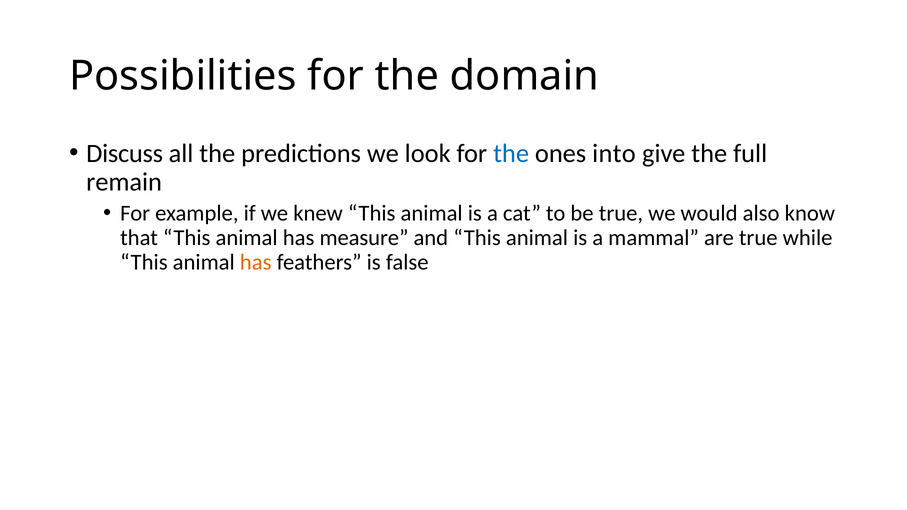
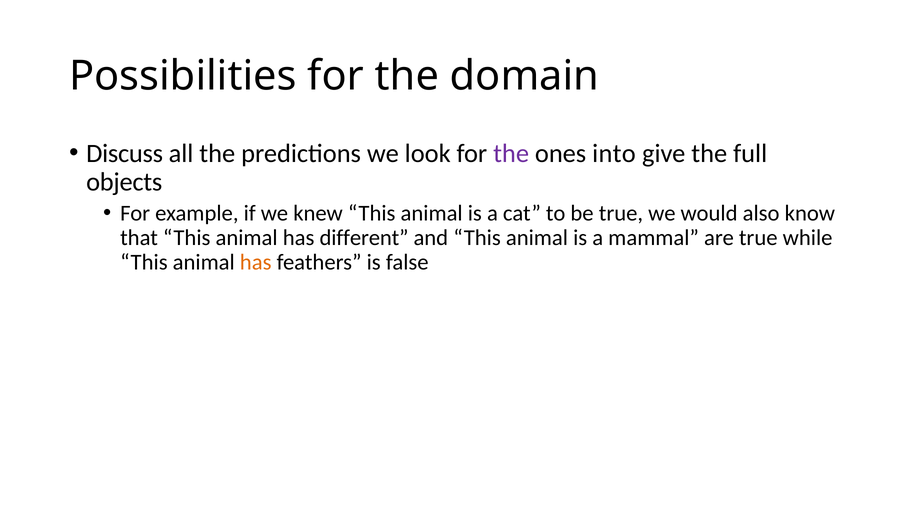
the colour: blue -> purple (511, 153)
remain: remain -> objects (124, 182)
measure: measure -> different (364, 238)
